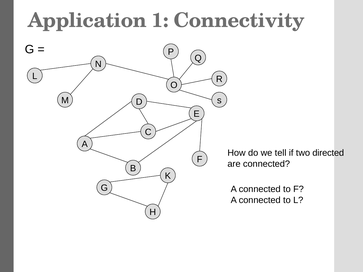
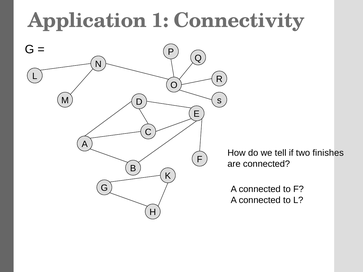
directed: directed -> finishes (328, 153)
